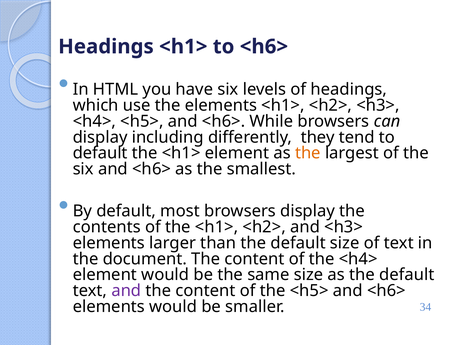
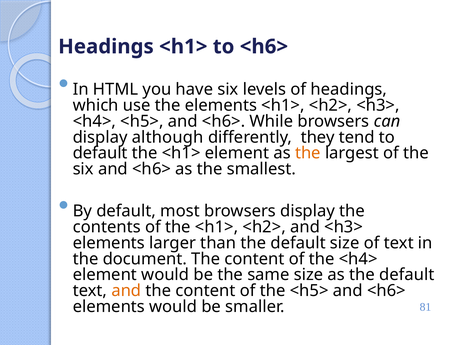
including: including -> although (168, 137)
and colour: purple -> orange (126, 291)
34: 34 -> 81 (425, 307)
